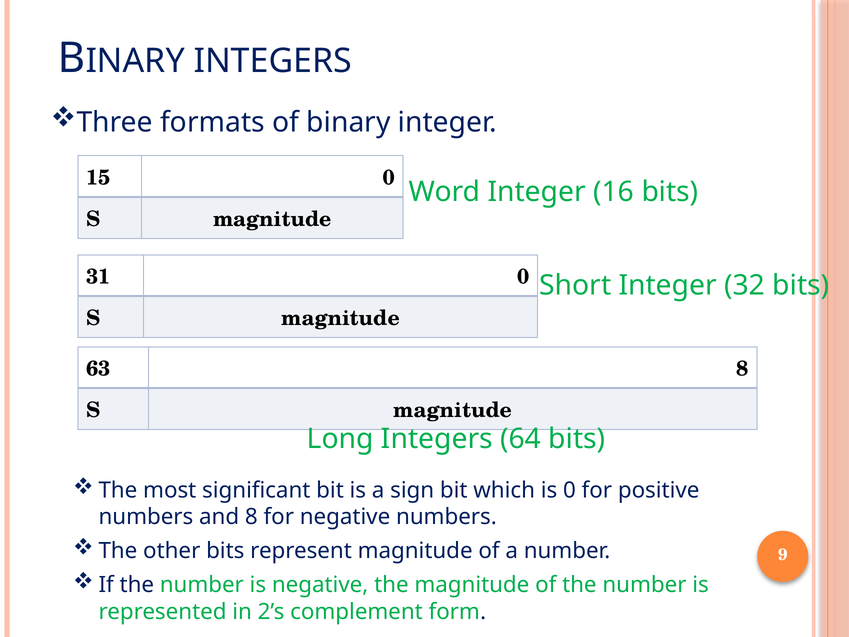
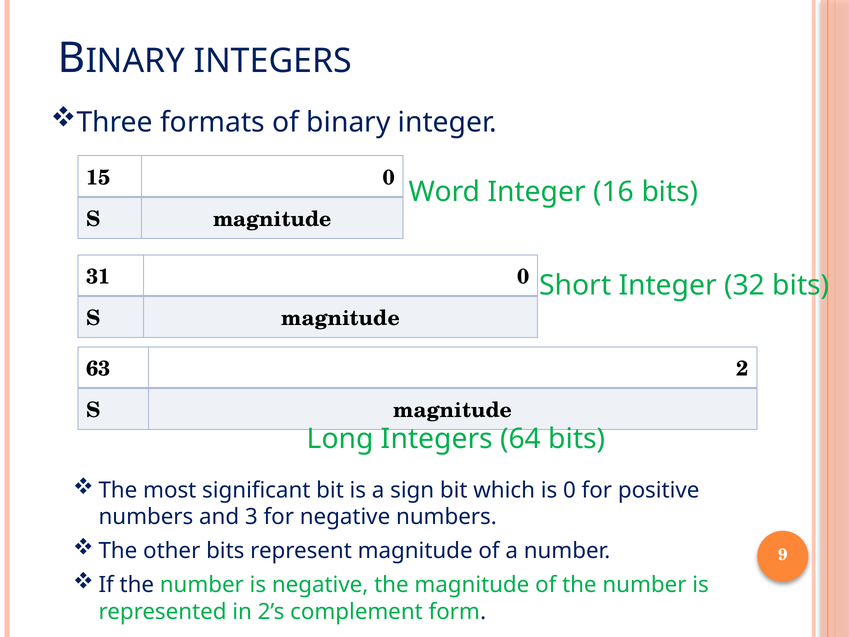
63 8: 8 -> 2 (742, 369)
and 8: 8 -> 3 (251, 517)
